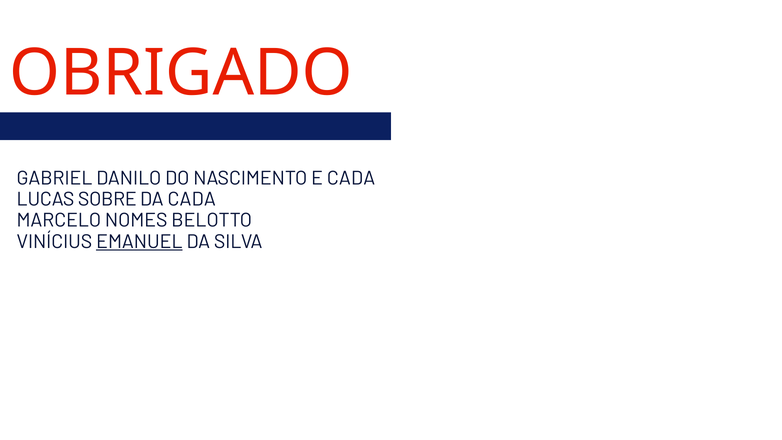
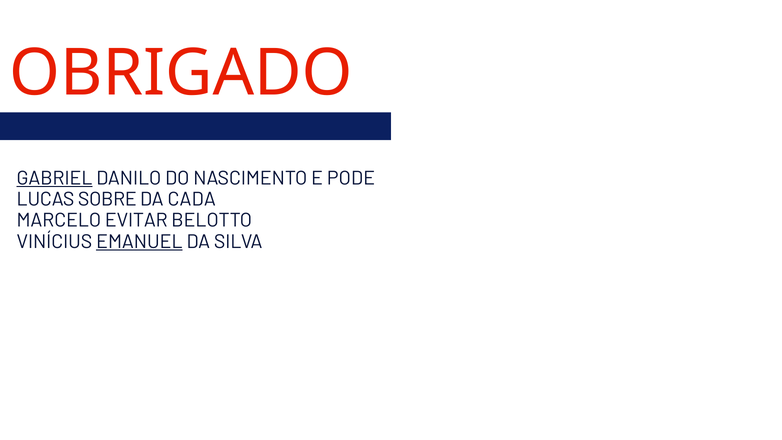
GABRIEL underline: none -> present (55, 178)
E CADA: CADA -> PODE (351, 178)
NOMES: NOMES -> EVITAR (136, 220)
